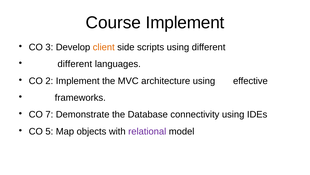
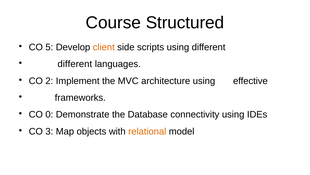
Course Implement: Implement -> Structured (185, 23)
3: 3 -> 5 (49, 47)
7: 7 -> 0 (49, 114)
5: 5 -> 3 (49, 131)
relational colour: purple -> orange (147, 131)
